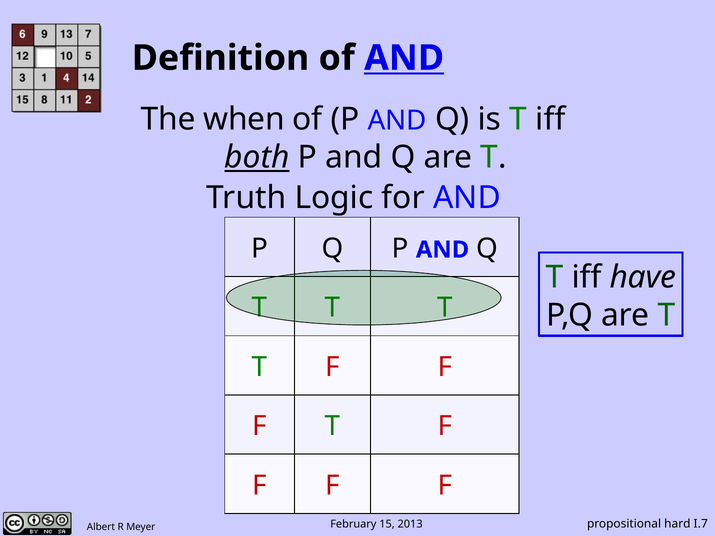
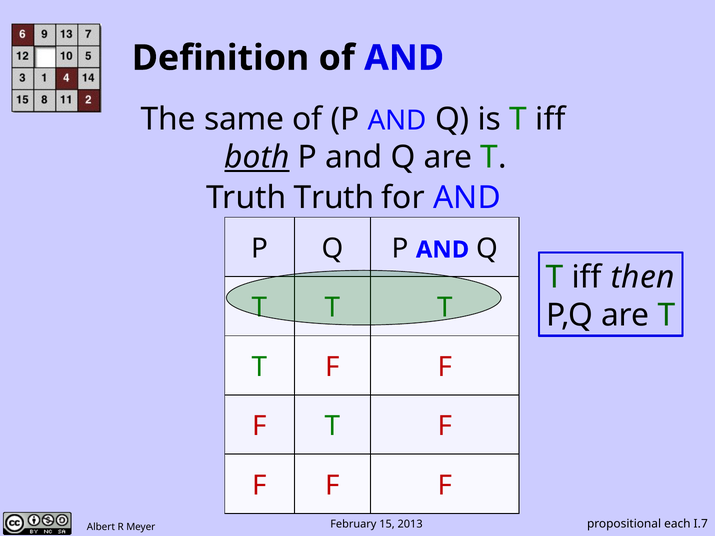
AND underline: present -> none (404, 58)
when: when -> same (244, 119)
Truth Logic: Logic -> Truth (334, 198)
have: have -> then (643, 277)
hard: hard -> each (677, 524)
